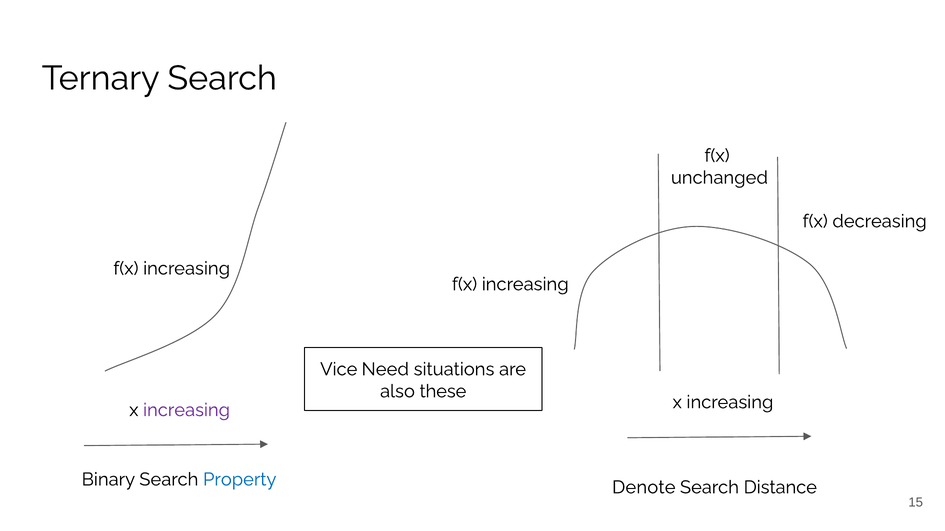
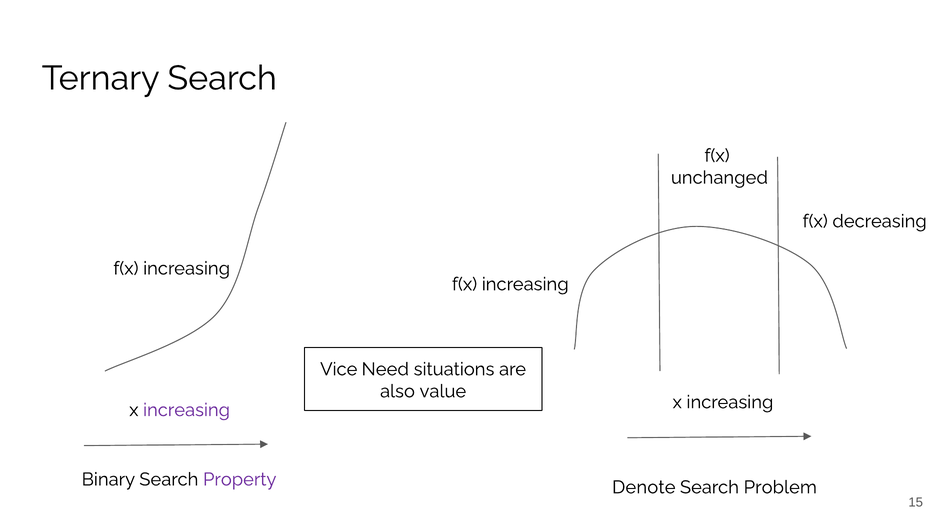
these: these -> value (443, 392)
Property colour: blue -> purple (240, 480)
Distance: Distance -> Problem (780, 488)
